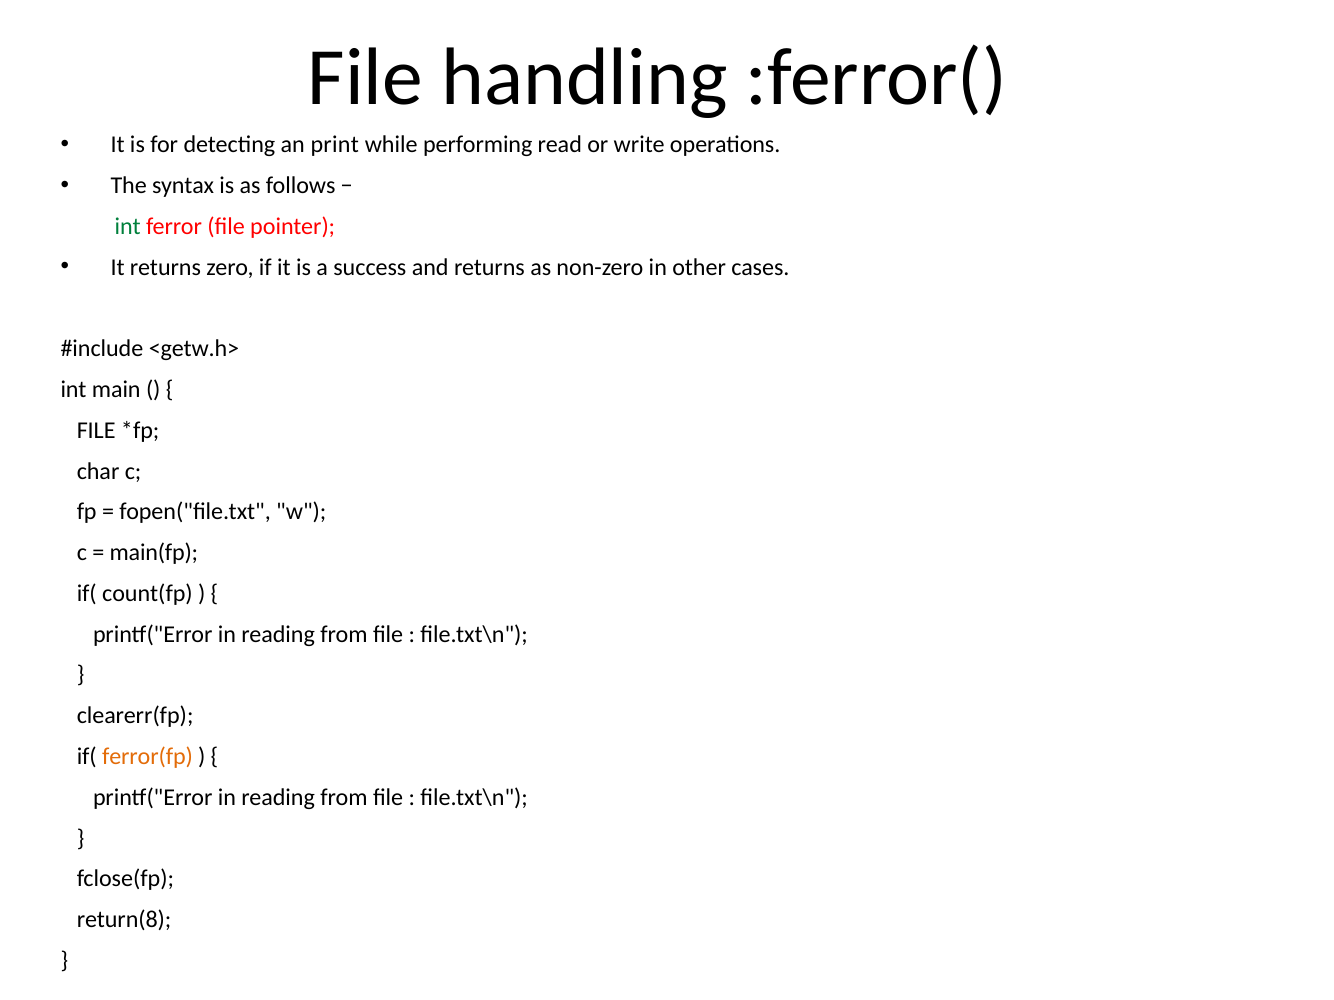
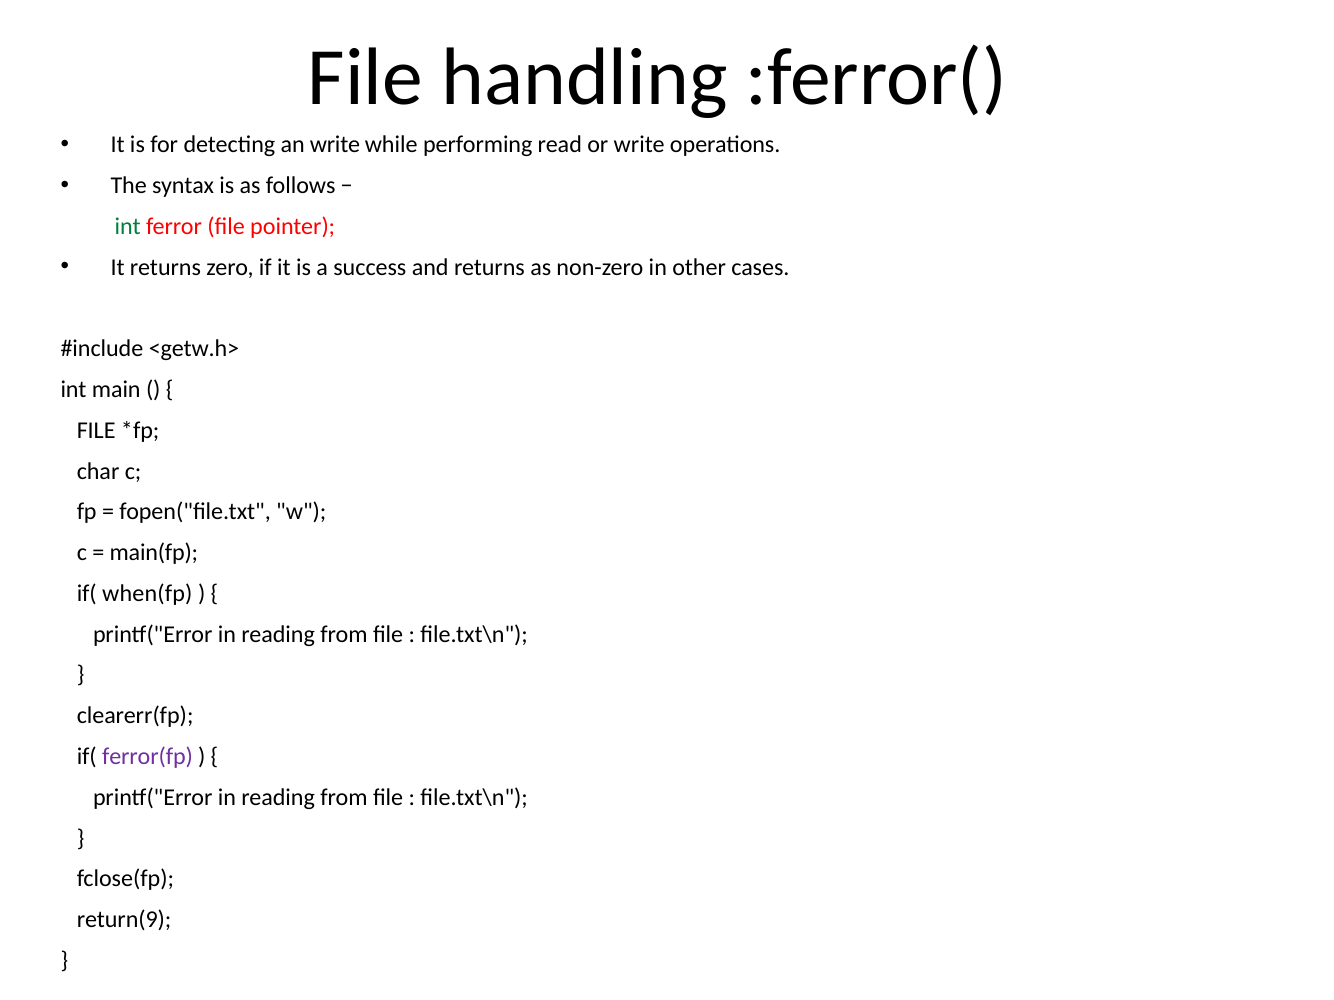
an print: print -> write (335, 145)
count(fp: count(fp -> when(fp (147, 594)
ferror(fp colour: orange -> purple (147, 757)
return(8: return(8 -> return(9 (124, 920)
